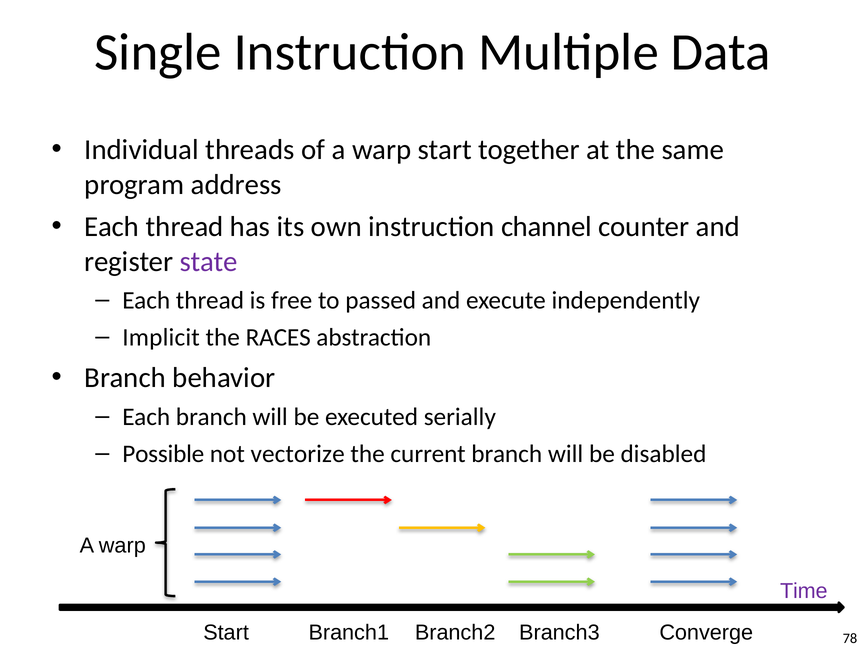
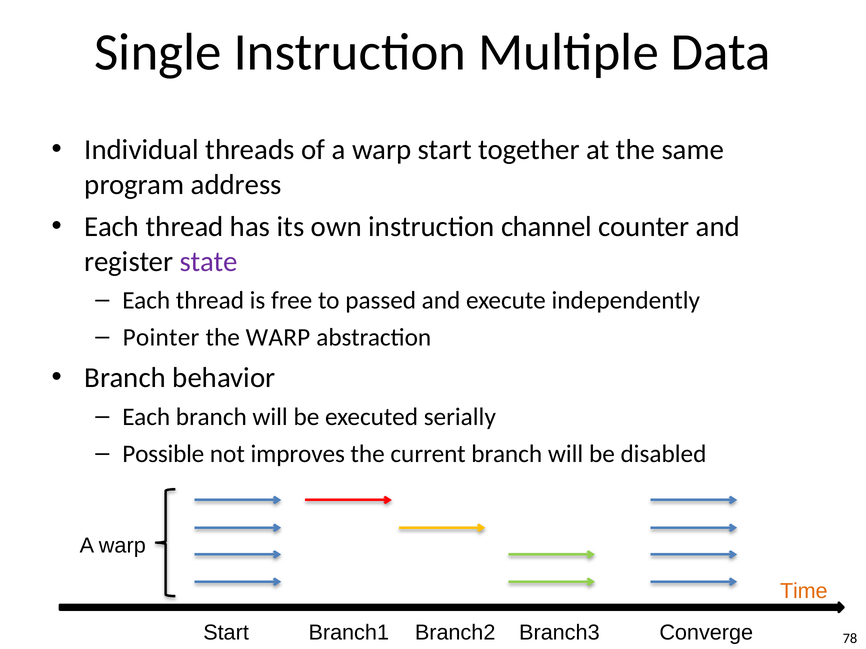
Implicit: Implicit -> Pointer (161, 338)
the RACES: RACES -> WARP (278, 338)
vectorize: vectorize -> improves (298, 454)
Time colour: purple -> orange (804, 592)
